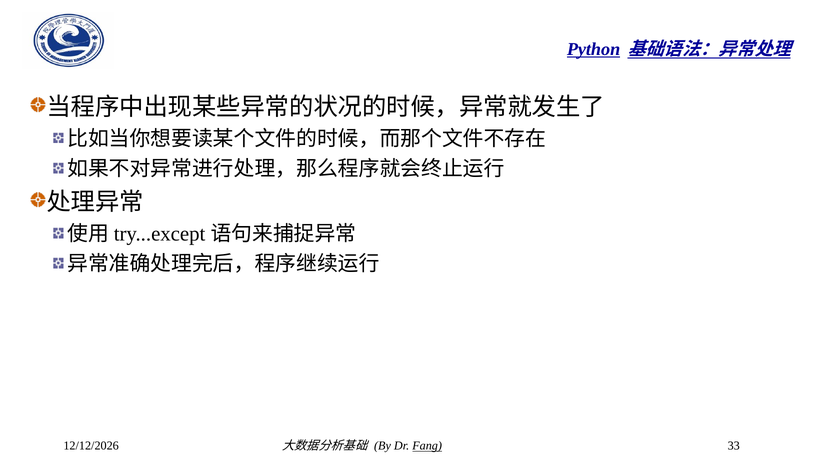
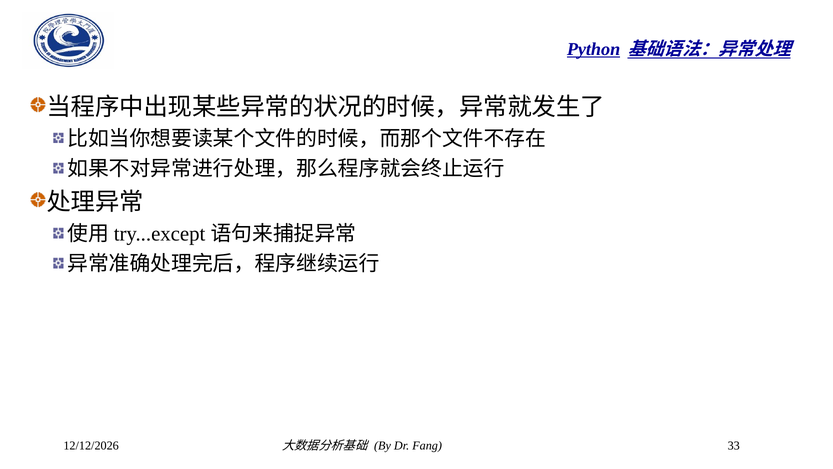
Fang underline: present -> none (427, 446)
